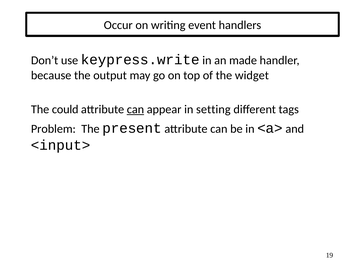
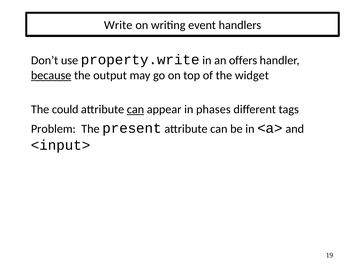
Occur: Occur -> Write (118, 25)
keypress.write: keypress.write -> property.write (140, 60)
made: made -> offers (243, 60)
because underline: none -> present (51, 75)
setting: setting -> phases (213, 109)
